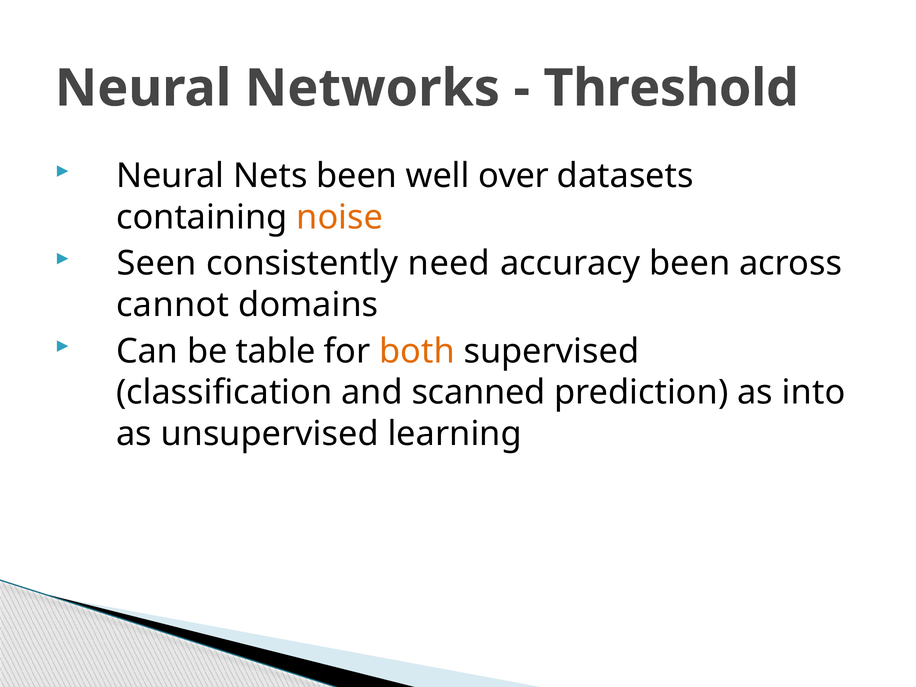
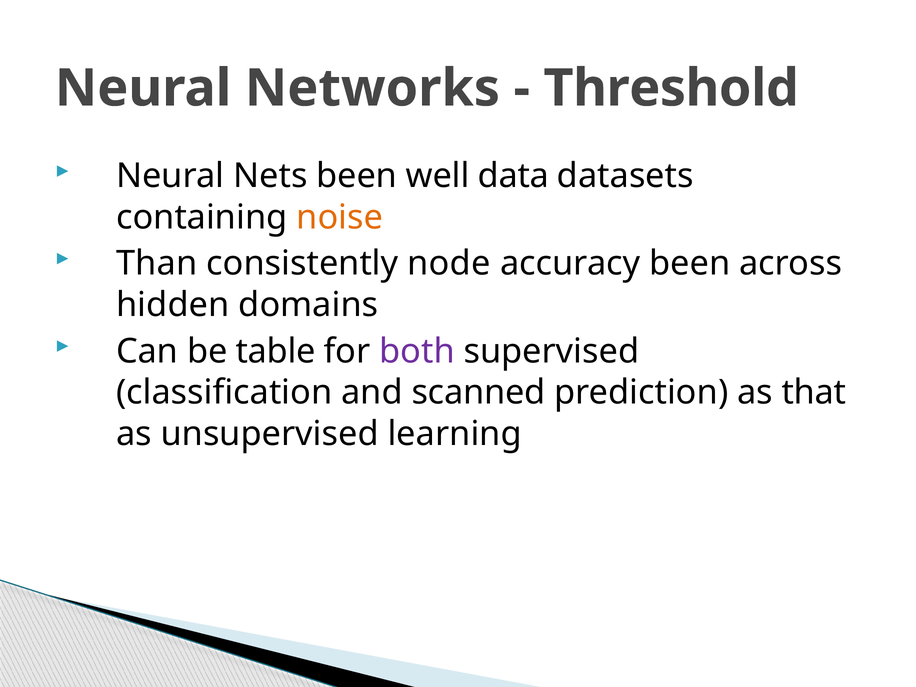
over: over -> data (513, 176)
Seen: Seen -> Than (157, 264)
need: need -> node (449, 264)
cannot: cannot -> hidden (173, 305)
both colour: orange -> purple (417, 351)
into: into -> that (814, 392)
